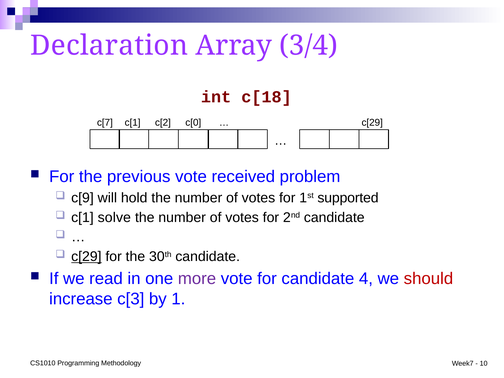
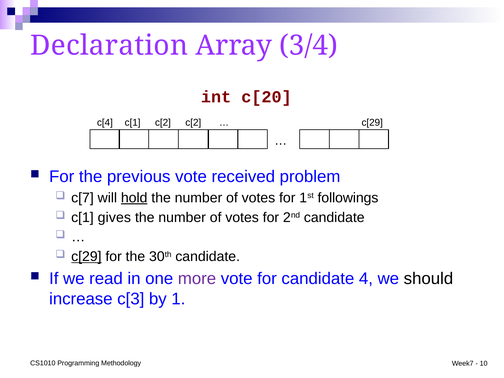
c[18: c[18 -> c[20 (267, 97)
c[7: c[7 -> c[4 (105, 122)
c[2 c[0: c[0 -> c[2 (193, 122)
c[9: c[9 -> c[7 (82, 198)
hold underline: none -> present (134, 198)
supported: supported -> followings (348, 198)
solve: solve -> gives (114, 217)
should colour: red -> black (428, 279)
